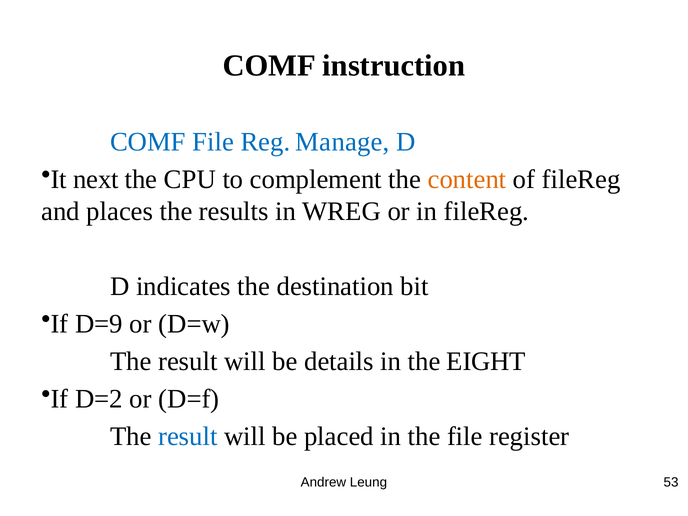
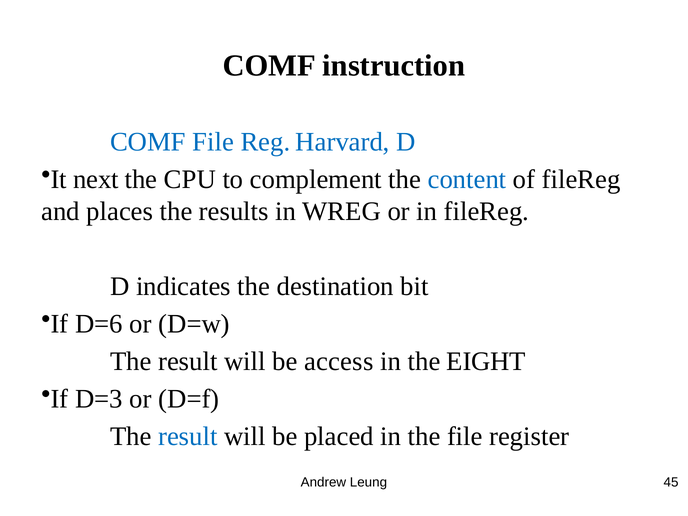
Manage: Manage -> Harvard (343, 142)
content colour: orange -> blue (467, 179)
D=9: D=9 -> D=6 (99, 324)
details: details -> access (339, 361)
D=2: D=2 -> D=3 (99, 399)
53: 53 -> 45 (671, 482)
